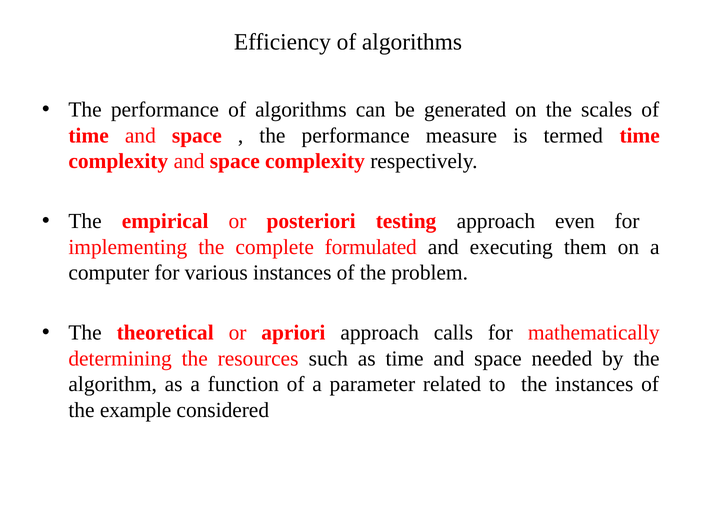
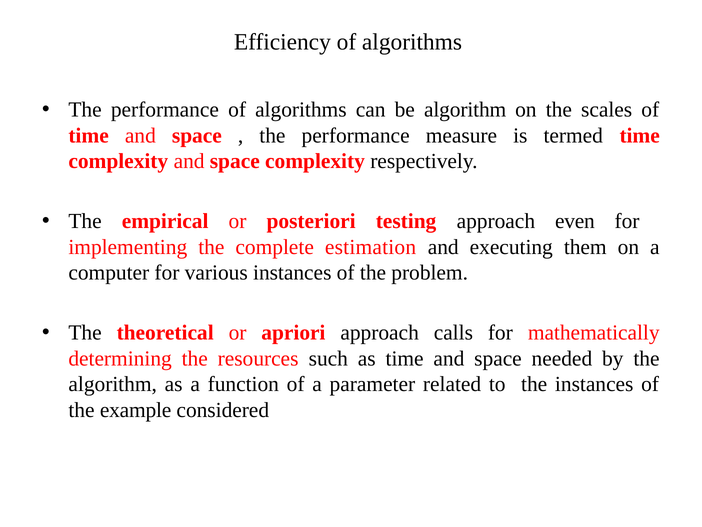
be generated: generated -> algorithm (465, 110)
formulated: formulated -> estimation (371, 247)
